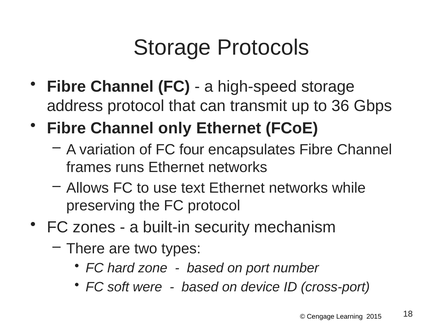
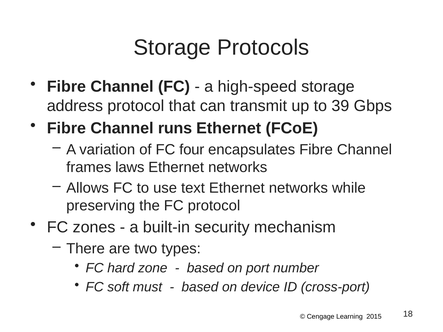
36: 36 -> 39 (340, 106)
only: only -> runs (175, 128)
runs: runs -> laws (130, 167)
were: were -> must (147, 287)
